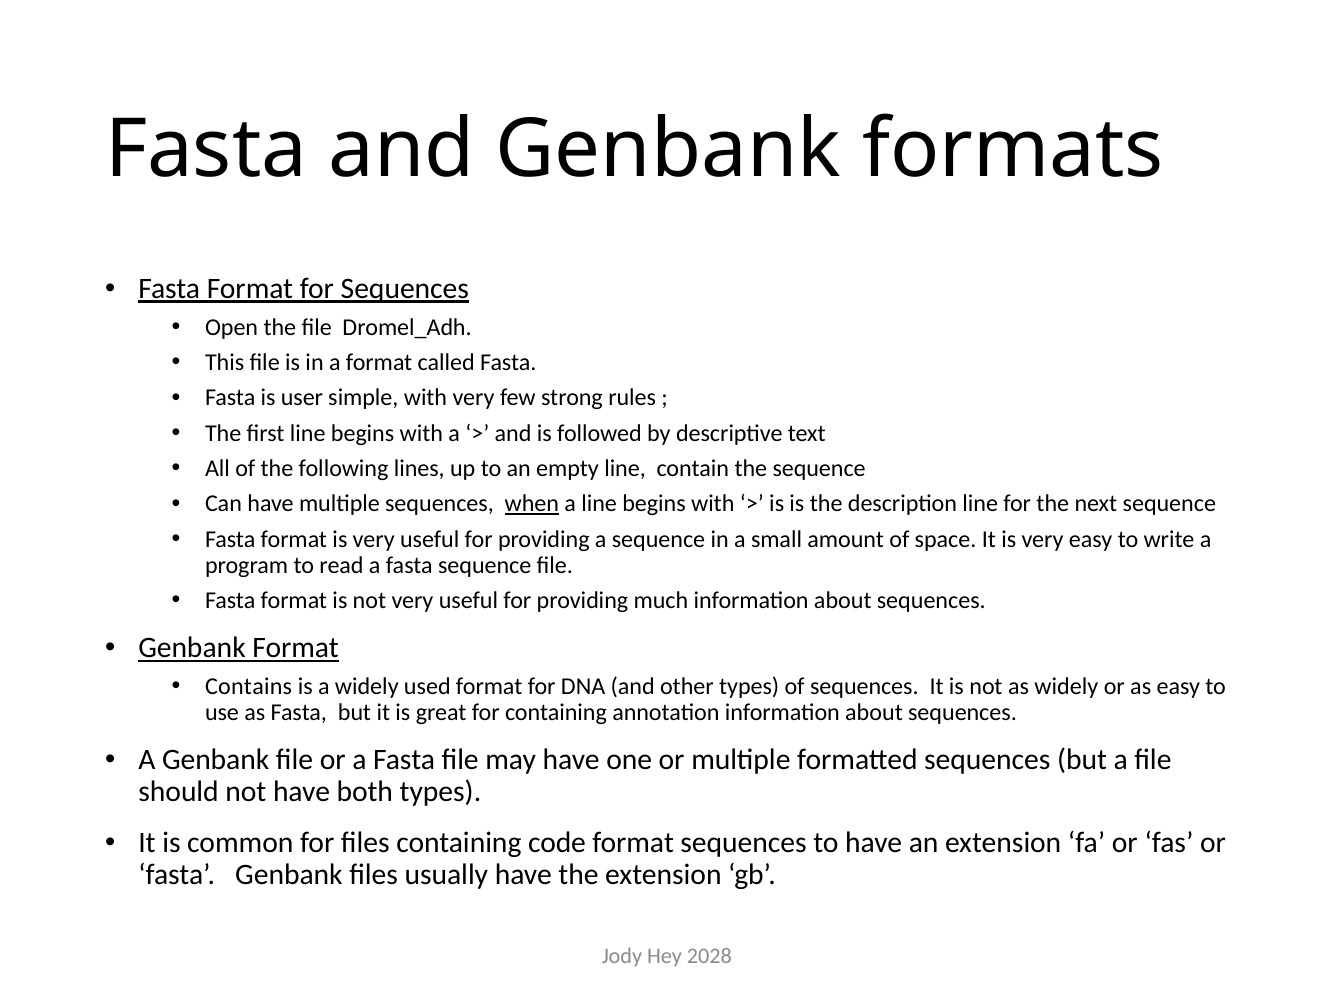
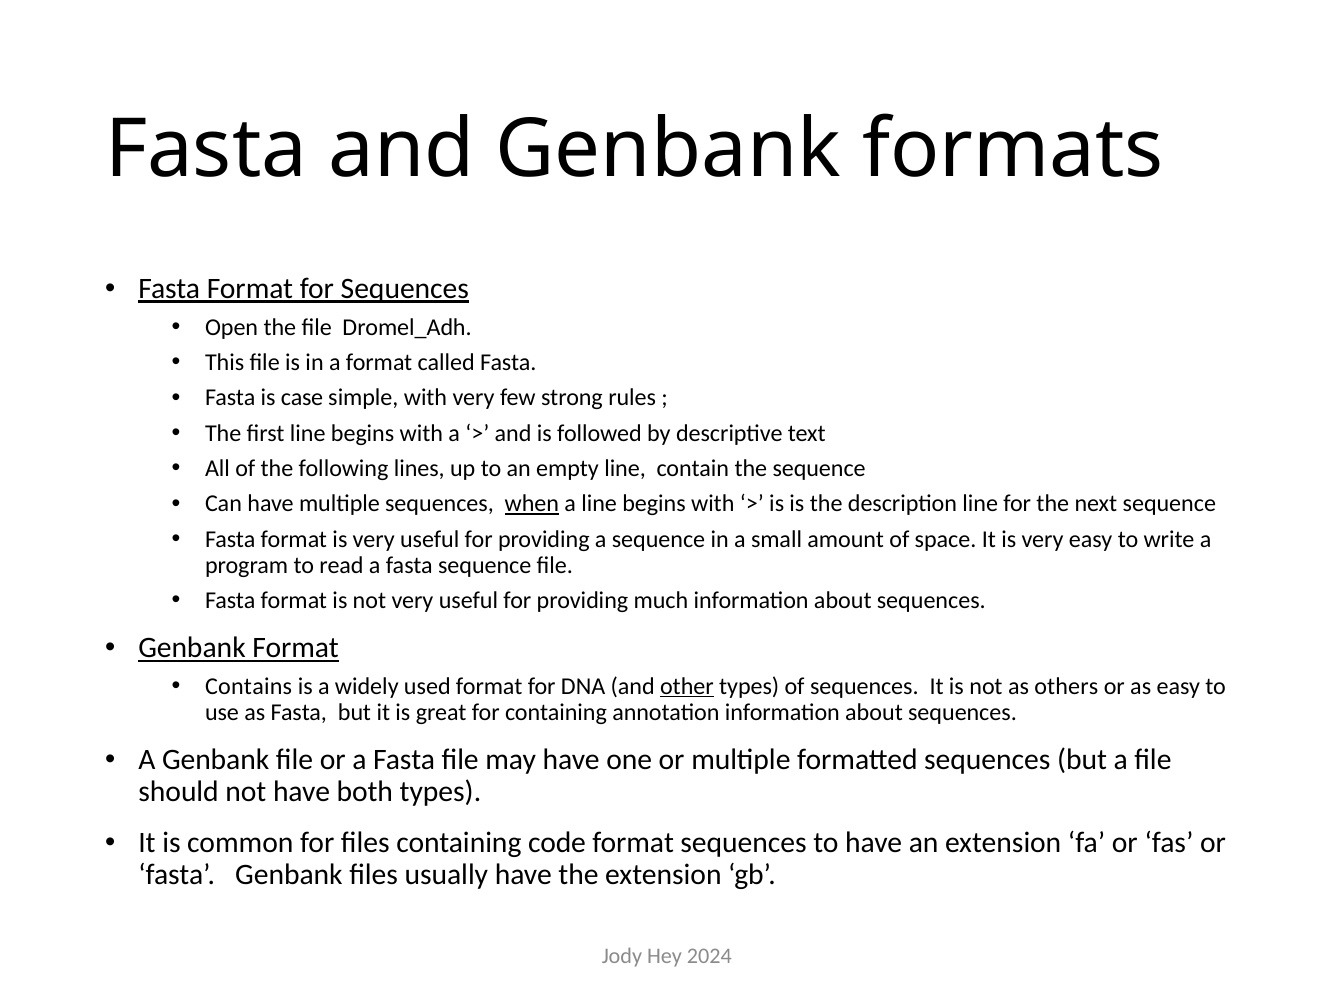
user: user -> case (302, 398)
other underline: none -> present (687, 686)
as widely: widely -> others (1066, 686)
2028: 2028 -> 2024 (709, 955)
